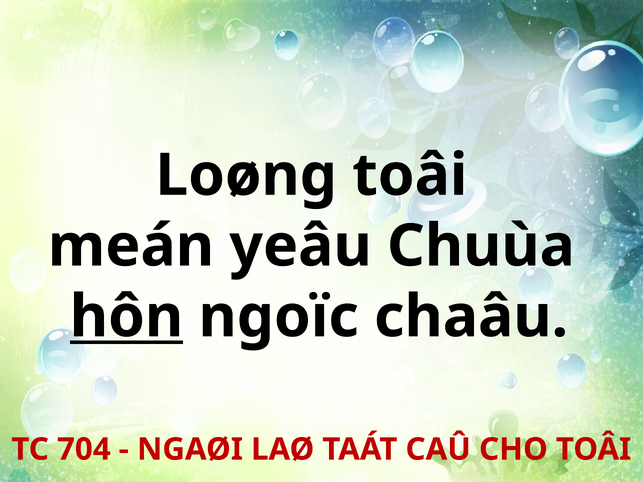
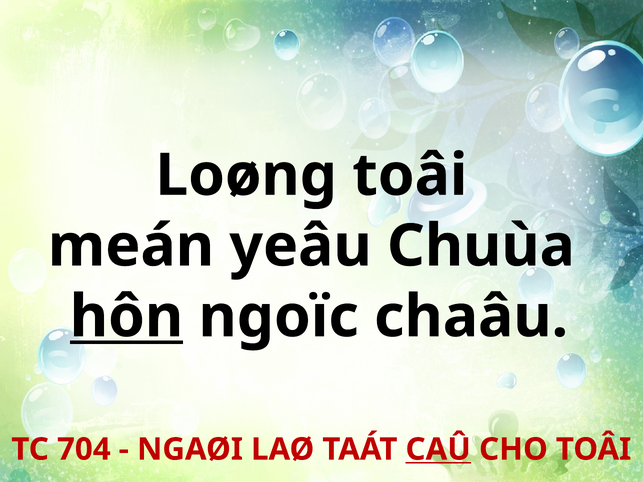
CAÛ underline: none -> present (438, 450)
